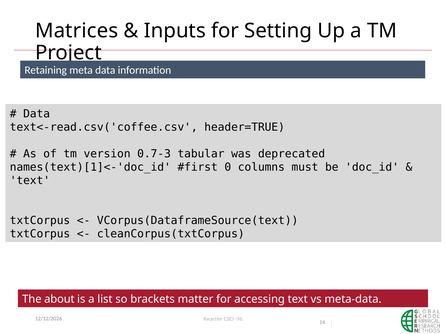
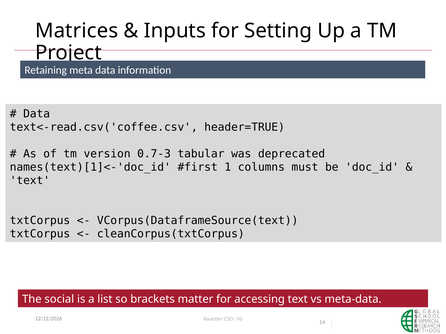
0: 0 -> 1 (228, 167)
about: about -> social (59, 300)
